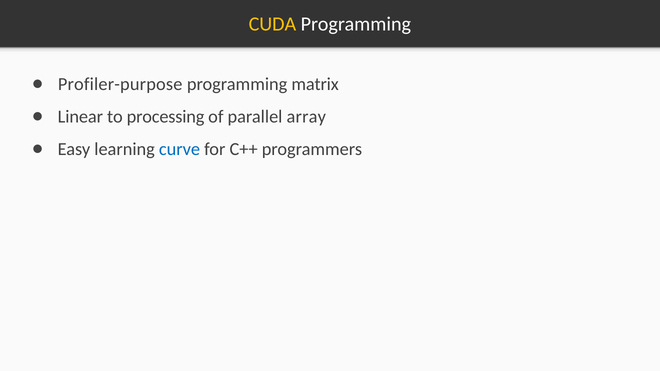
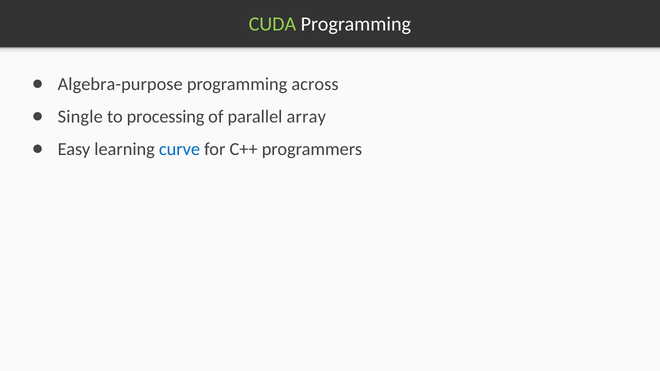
CUDA colour: yellow -> light green (272, 24)
Profiler-purpose: Profiler-purpose -> Algebra-purpose (120, 84)
matrix: matrix -> across (315, 84)
Linear: Linear -> Single (80, 117)
